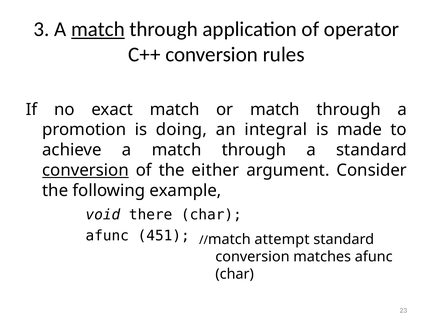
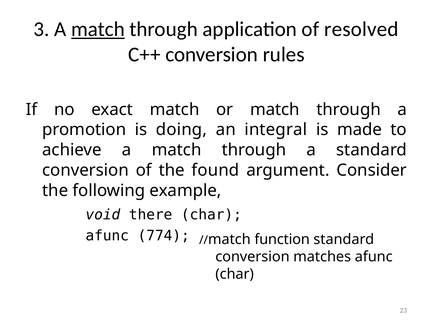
operator: operator -> resolved (361, 29)
conversion underline: present -> none (85, 170)
either: either -> found (215, 170)
451: 451 -> 774 (164, 235)
attempt: attempt -> function (282, 239)
